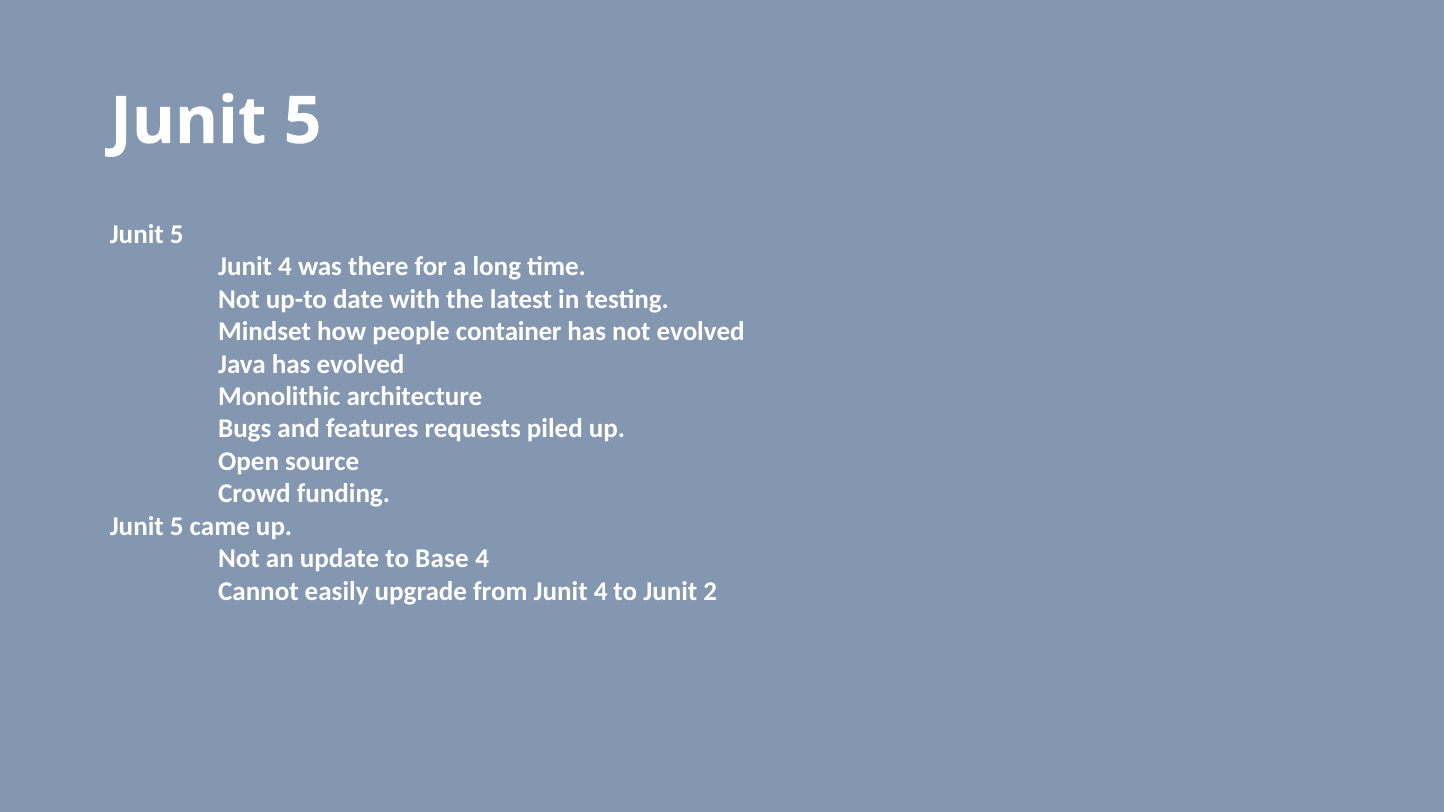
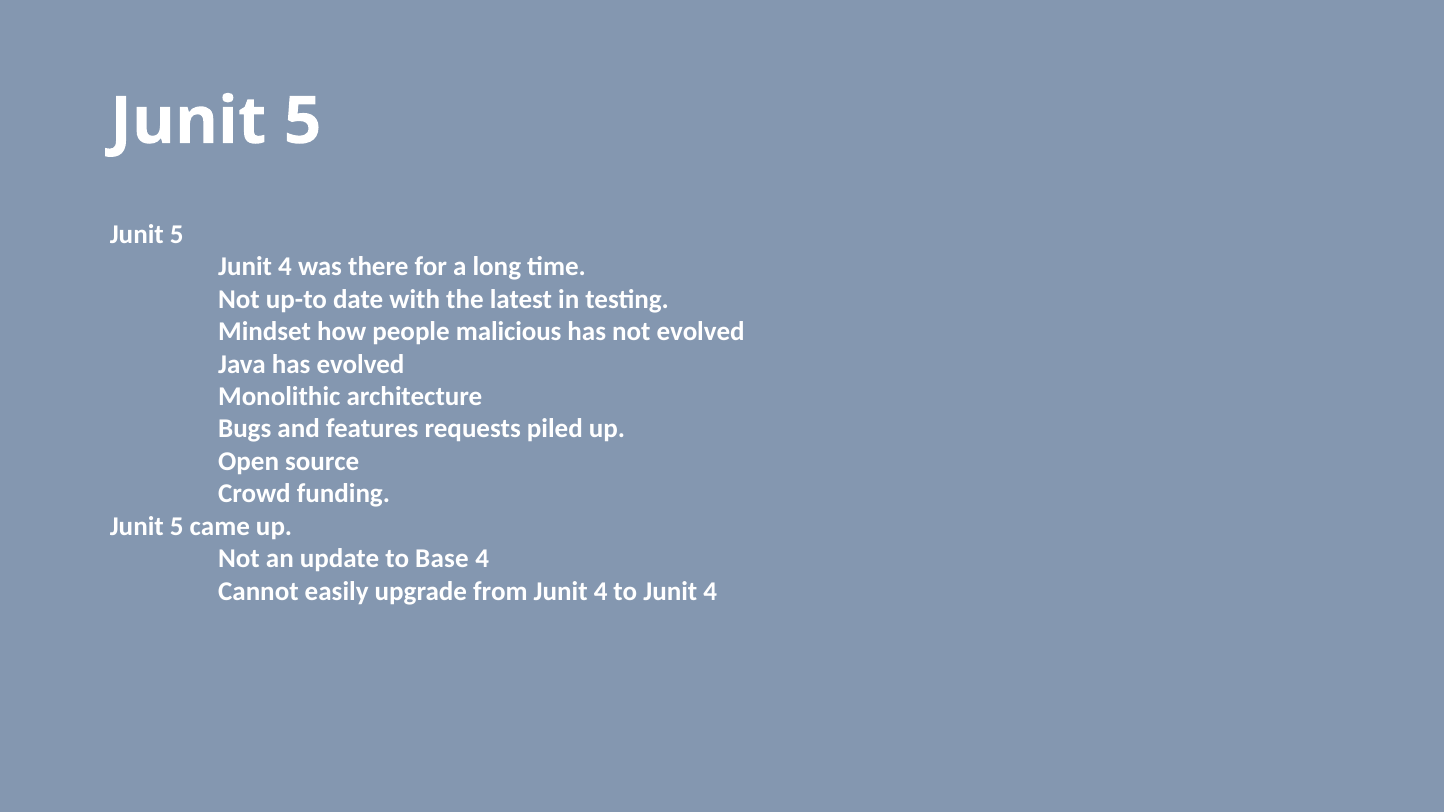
container: container -> malicious (509, 332)
to Junit 2: 2 -> 4 (710, 592)
